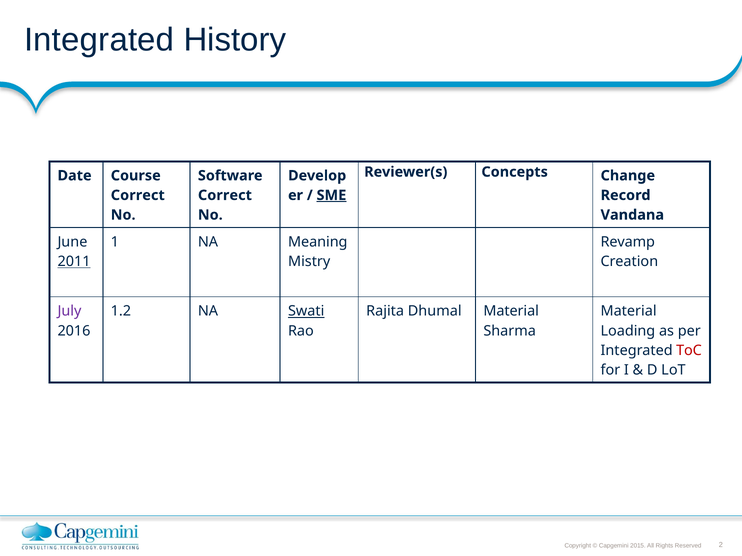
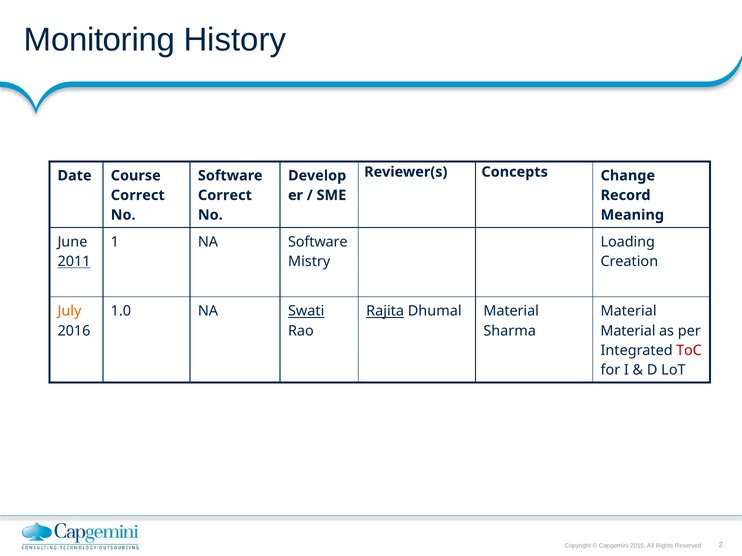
Integrated: Integrated -> Monitoring (99, 40)
SME underline: present -> none (331, 195)
Vandana: Vandana -> Meaning (632, 215)
NA Meaning: Meaning -> Software (318, 242)
Revamp: Revamp -> Loading (628, 242)
July colour: purple -> orange (69, 311)
1.2: 1.2 -> 1.0 (121, 311)
Rajita underline: none -> present (385, 311)
Loading: Loading -> Material (628, 331)
